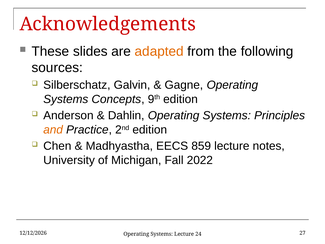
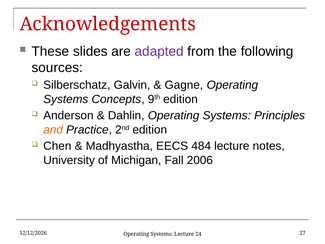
adapted colour: orange -> purple (159, 51)
859: 859 -> 484 (201, 146)
2022: 2022 -> 2006 (200, 160)
